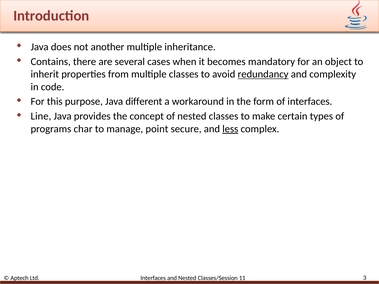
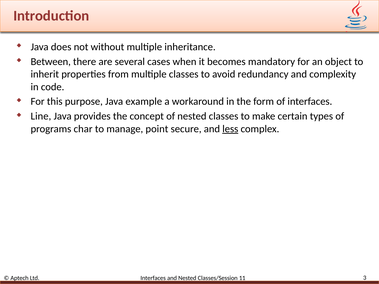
another: another -> without (107, 47)
Contains: Contains -> Between (51, 62)
redundancy underline: present -> none (263, 74)
different: different -> example (144, 102)
